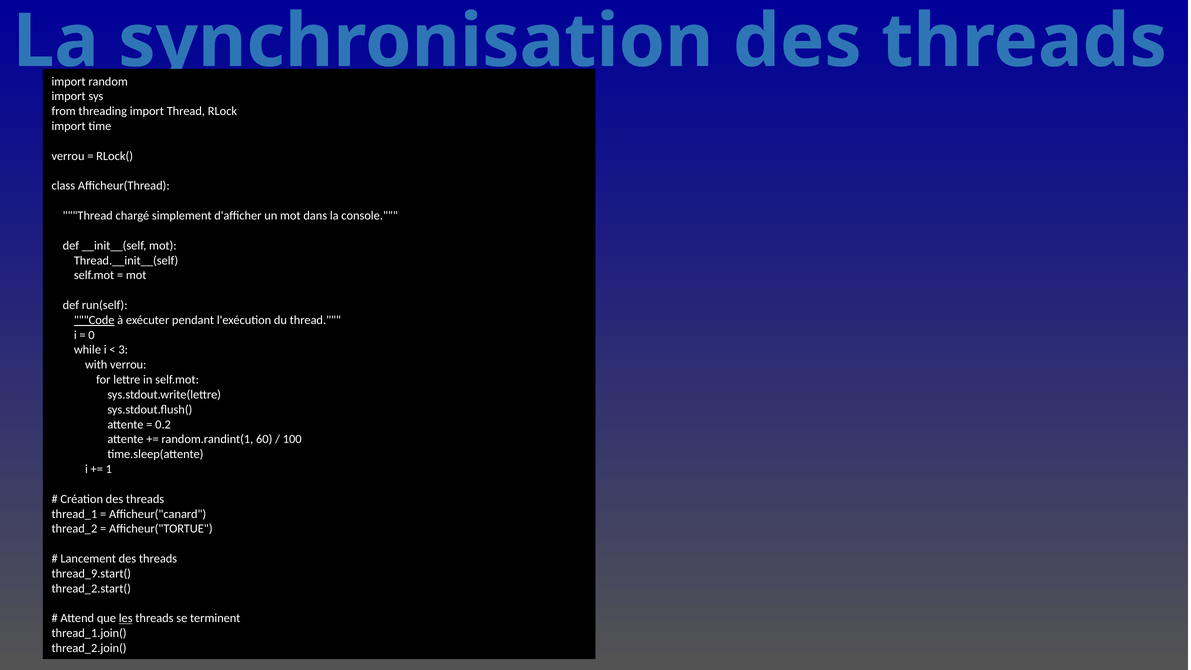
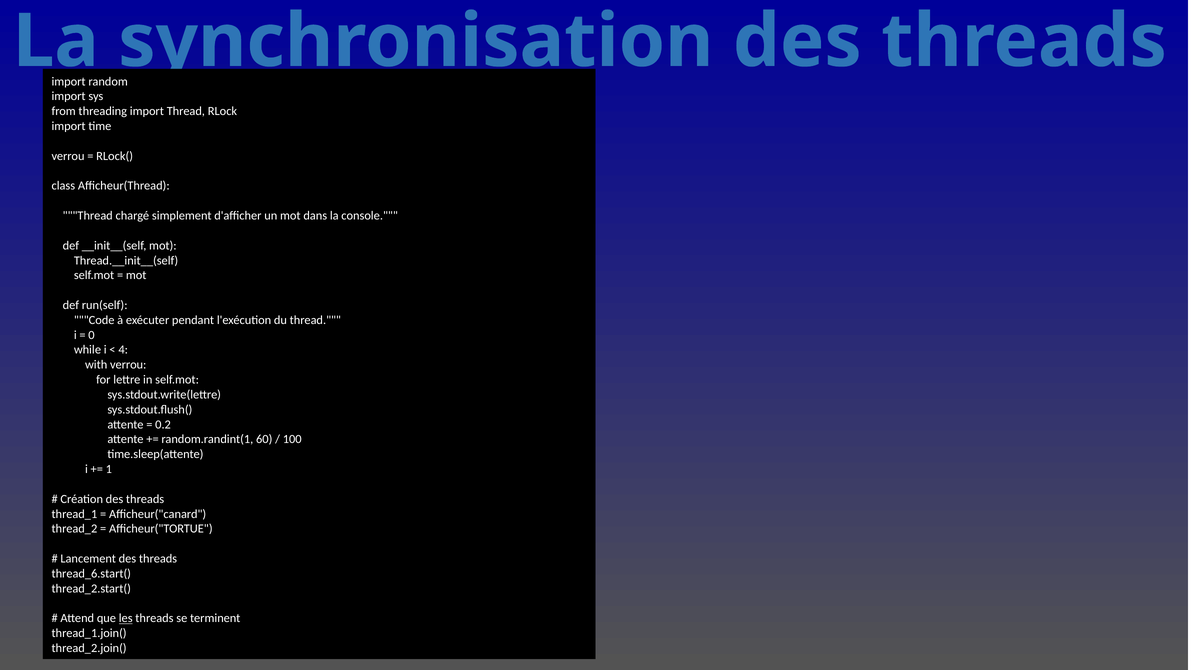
Code underline: present -> none (94, 320)
3: 3 -> 4 (123, 350)
thread_9.start(: thread_9.start( -> thread_6.start( (91, 574)
